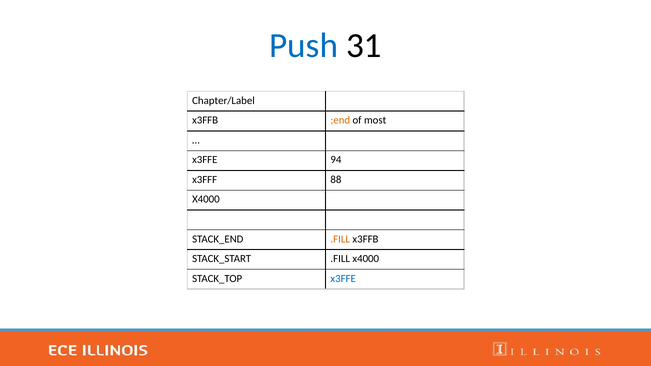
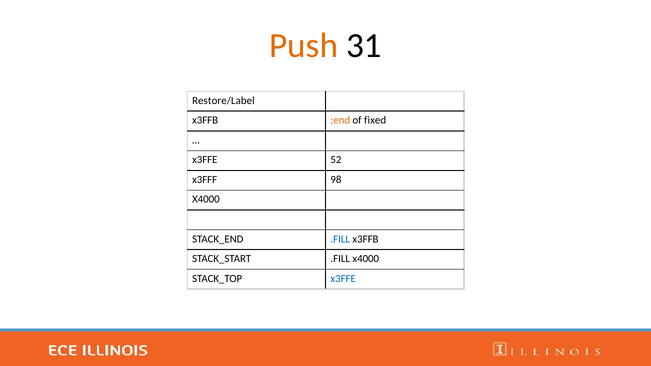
Push colour: blue -> orange (304, 46)
Chapter/Label: Chapter/Label -> Restore/Label (223, 101)
most: most -> fixed (375, 120)
94: 94 -> 52 (336, 160)
88: 88 -> 98 (336, 180)
.FILL colour: orange -> blue (340, 239)
